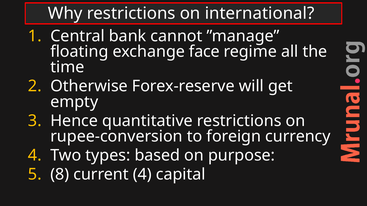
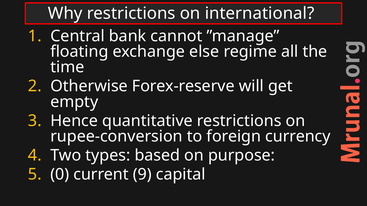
face: face -> else (204, 52)
8: 8 -> 0 (60, 175)
current 4: 4 -> 9 (142, 175)
